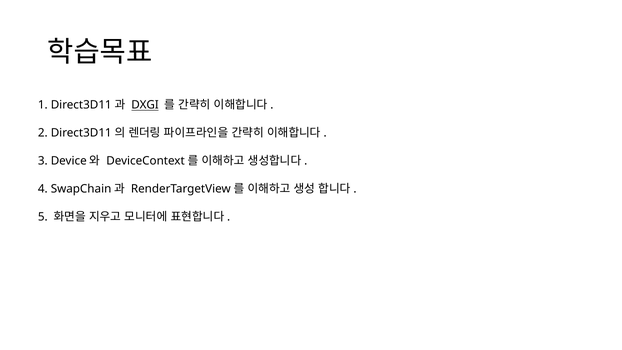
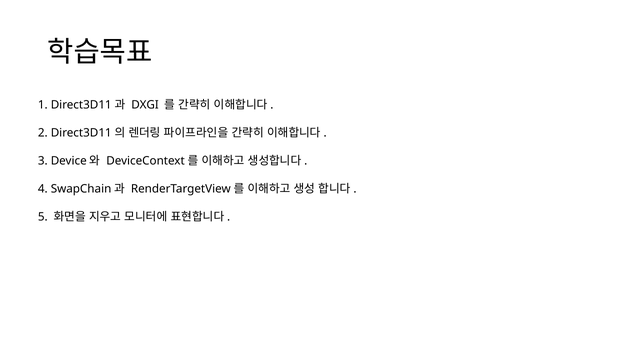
DXGI underline: present -> none (145, 105)
